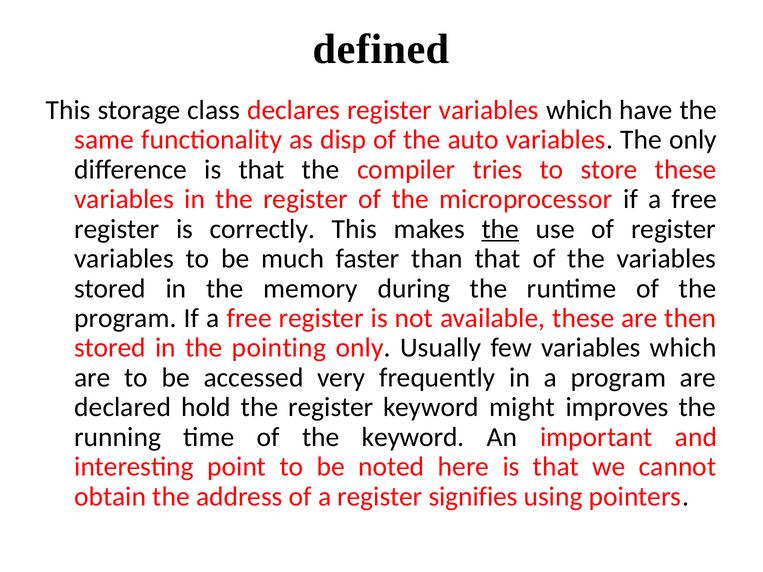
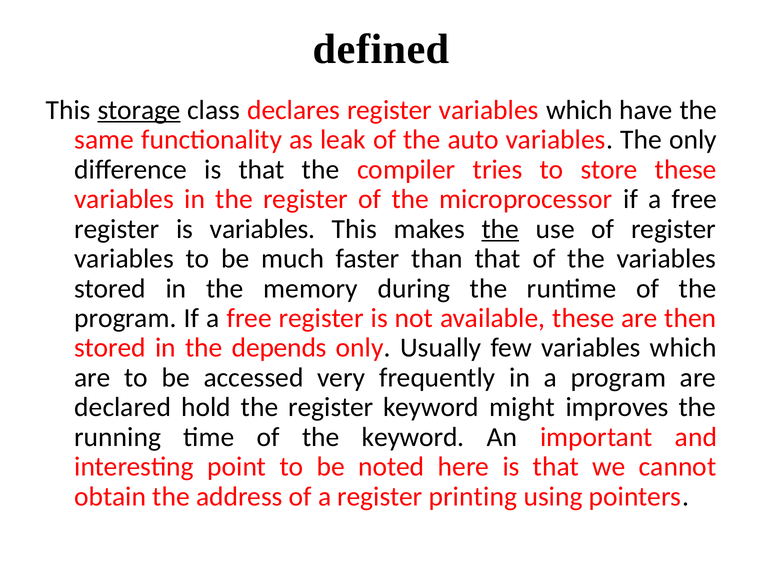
storage underline: none -> present (139, 110)
disp: disp -> leak (343, 140)
is correctly: correctly -> variables (263, 229)
pointing: pointing -> depends (279, 348)
signifies: signifies -> printing (473, 497)
